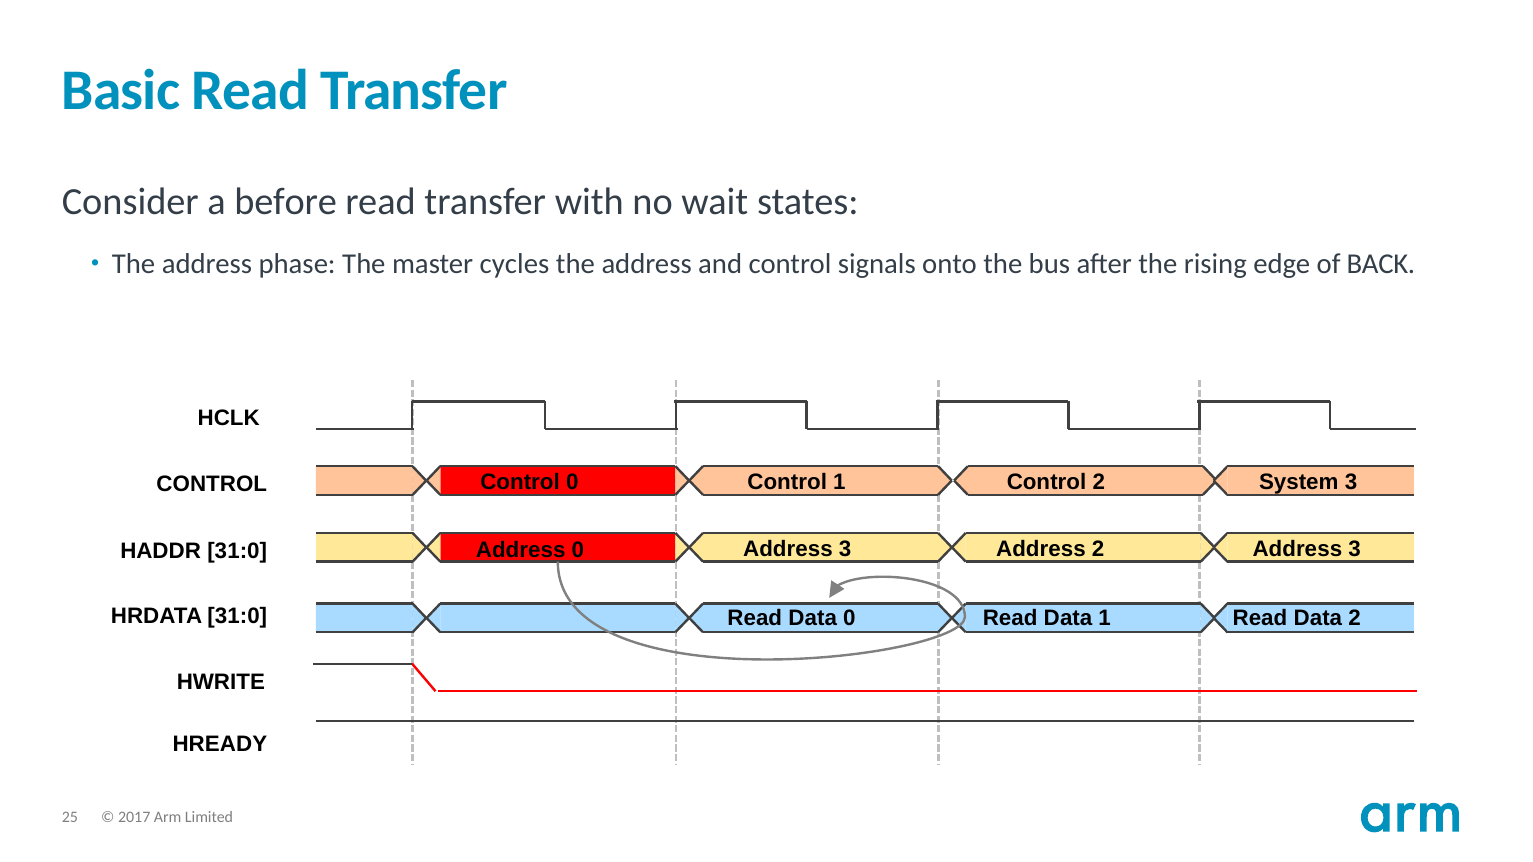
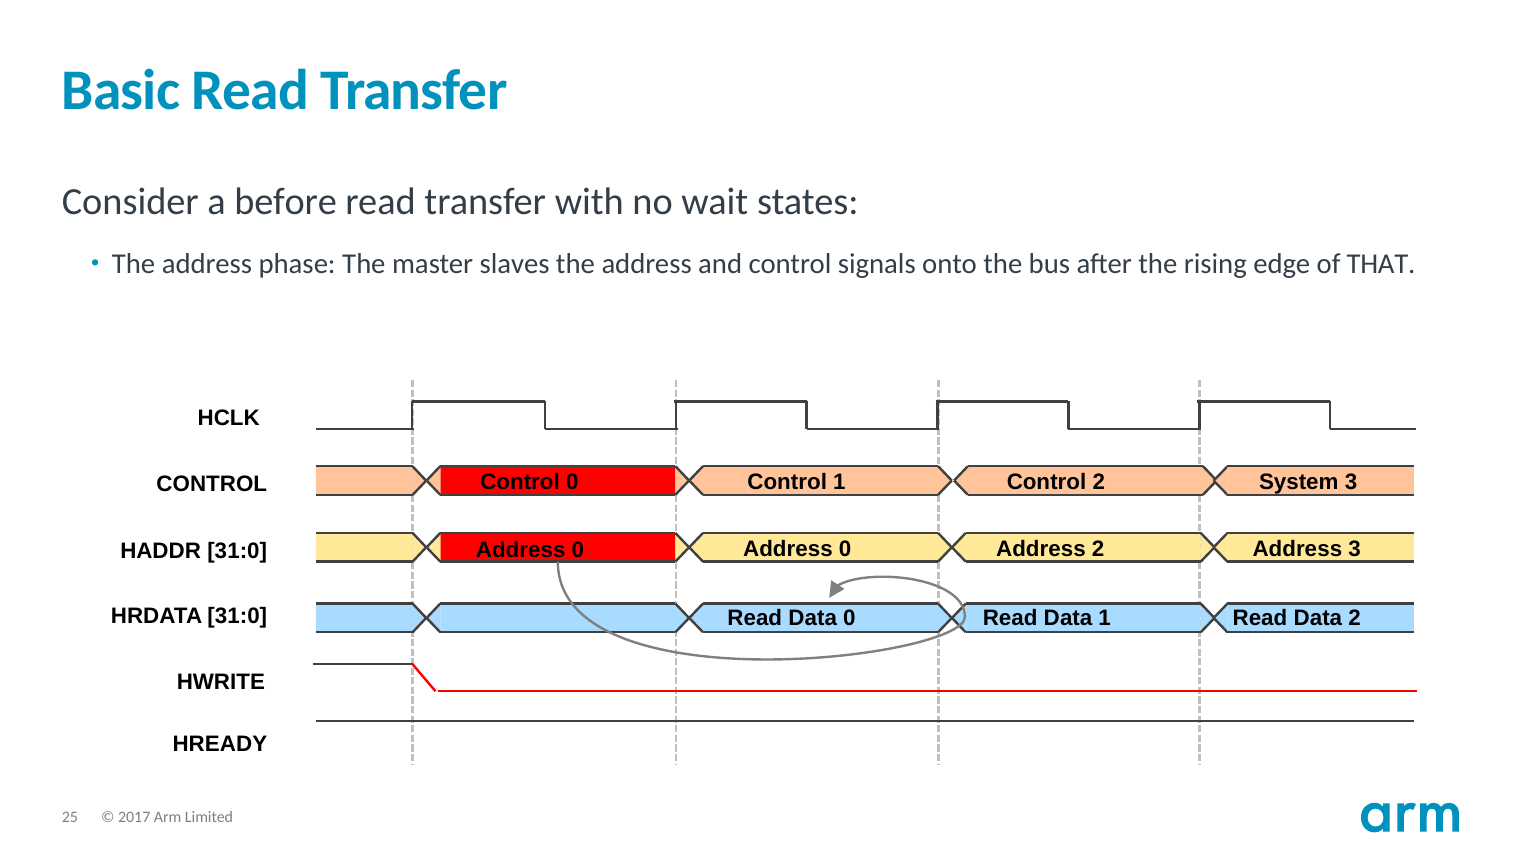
cycles: cycles -> slaves (515, 264)
BACK: BACK -> THAT (1381, 264)
0 Address 3: 3 -> 0 (845, 549)
